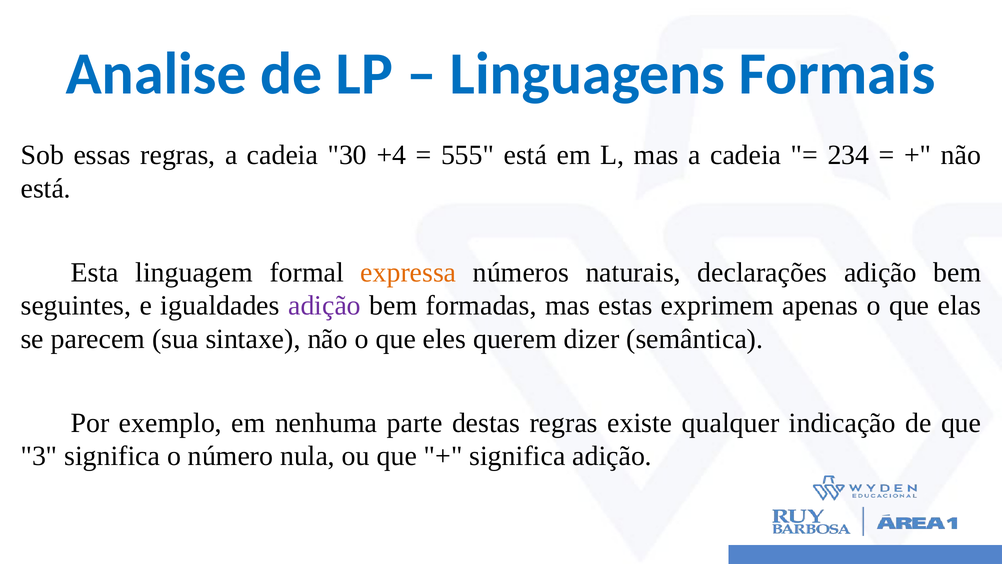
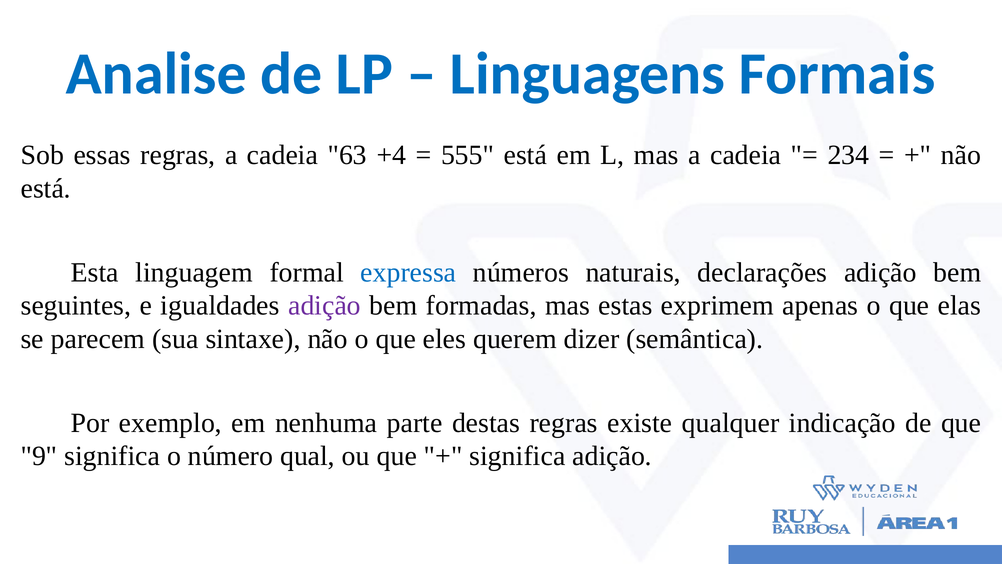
30: 30 -> 63 (347, 155)
expressa colour: orange -> blue (408, 272)
3: 3 -> 9 (39, 456)
nula: nula -> qual (308, 456)
